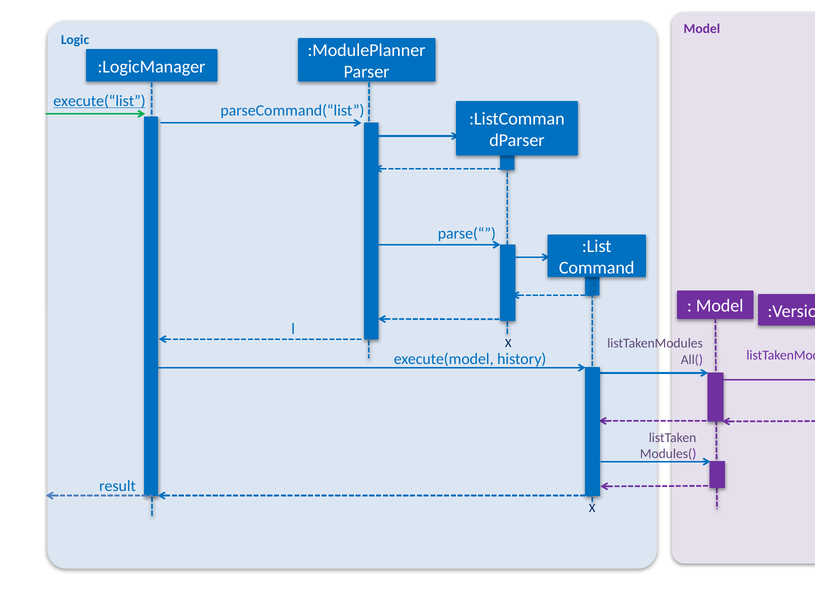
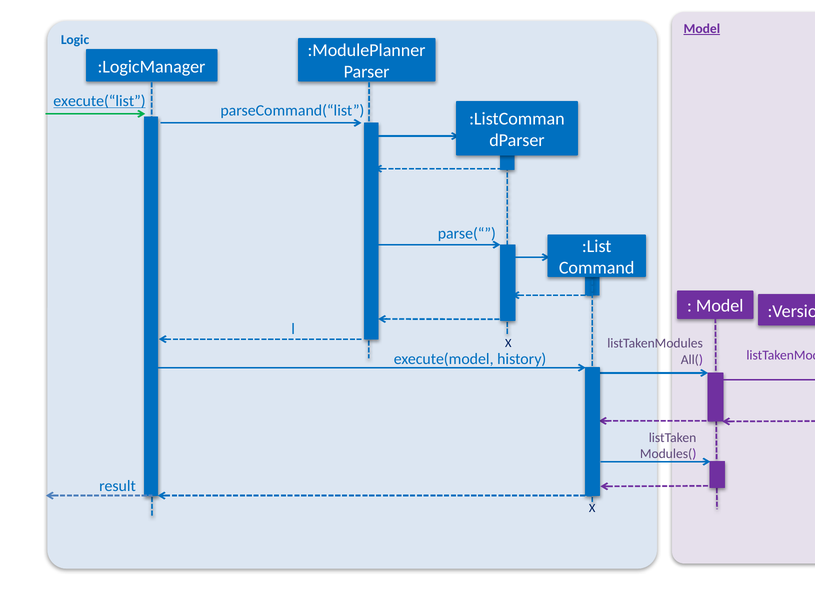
Model underline: none -> present (702, 29)
